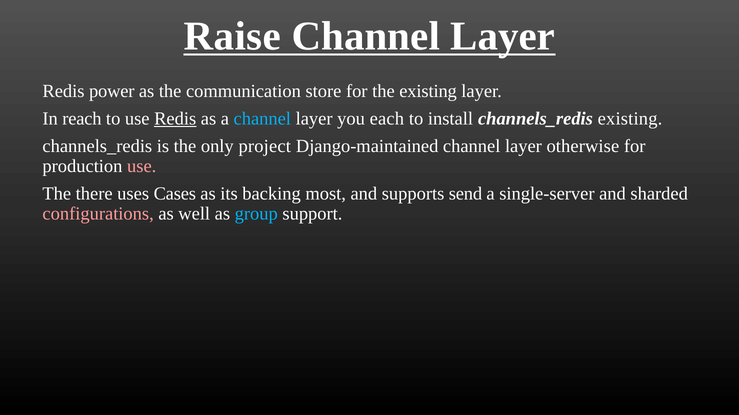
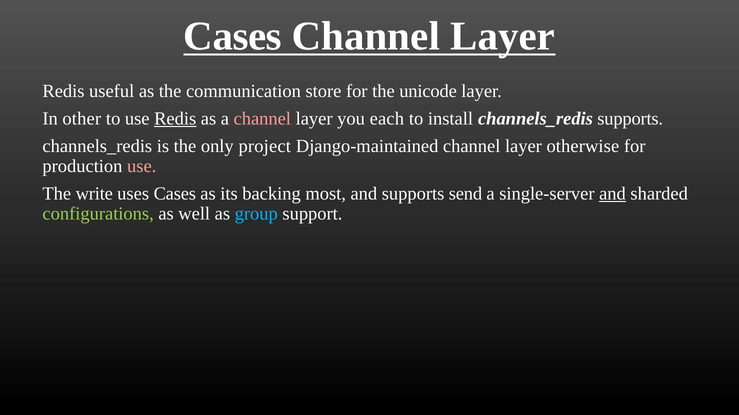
Raise: Raise -> Cases (233, 36)
power: power -> useful (112, 91)
the existing: existing -> unicode (428, 91)
reach: reach -> other (82, 119)
channel colour: light blue -> pink (262, 119)
channels_redis existing: existing -> supports (630, 119)
there: there -> write (94, 194)
and underline: none -> present (612, 194)
configurations colour: pink -> light green (98, 214)
